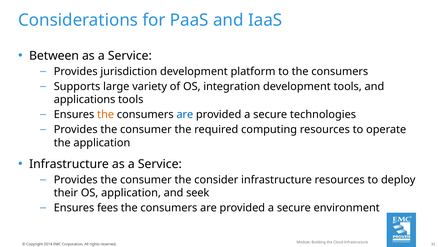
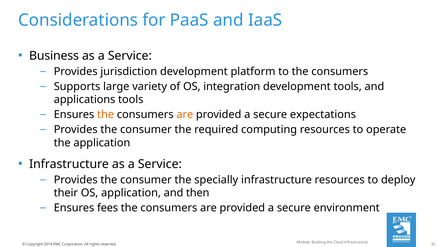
Between: Between -> Business (54, 56)
are colour: blue -> orange (185, 114)
technologies: technologies -> expectations (323, 114)
consider: consider -> specially (216, 179)
seek: seek -> then (198, 192)
